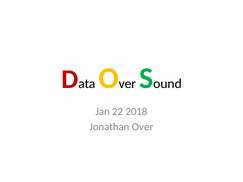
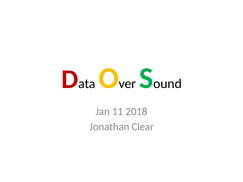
22: 22 -> 11 (118, 112)
Over: Over -> Clear (143, 127)
